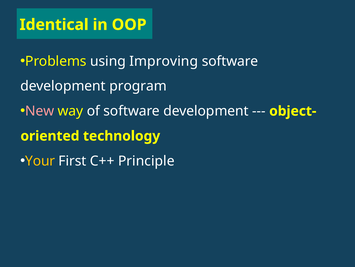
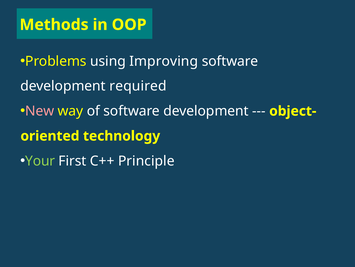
Identical: Identical -> Methods (54, 25)
program: program -> required (138, 86)
Your colour: yellow -> light green (40, 161)
